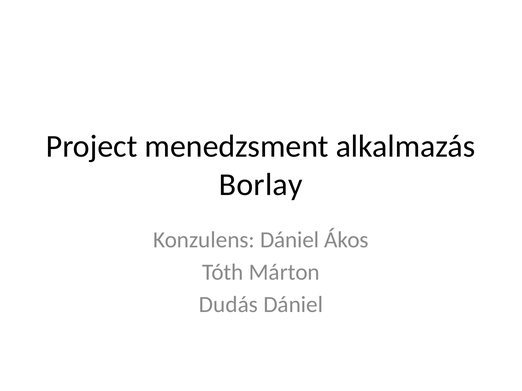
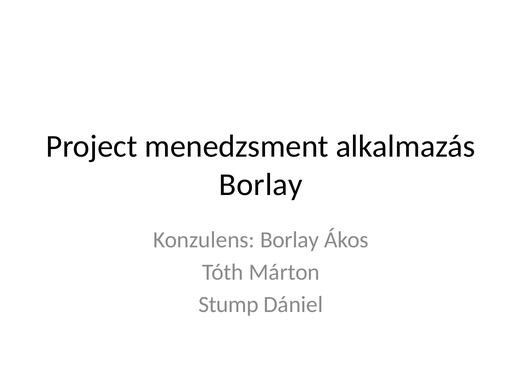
Konzulens Dániel: Dániel -> Borlay (290, 240)
Dudás: Dudás -> Stump (229, 305)
